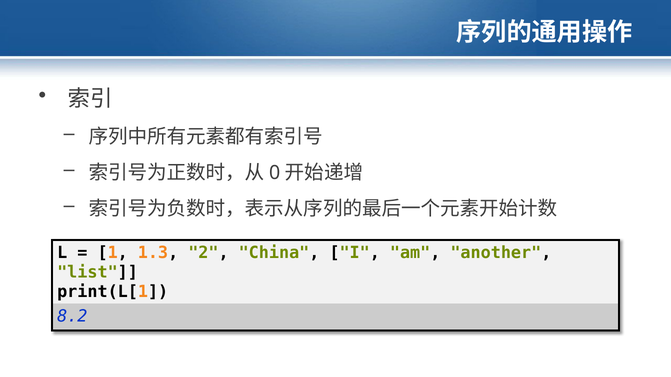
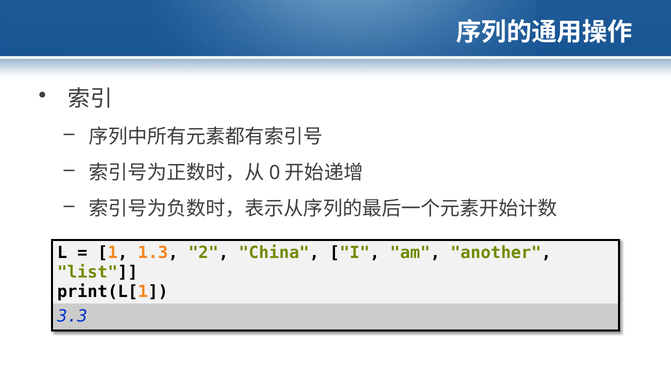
8.2: 8.2 -> 3.3 (72, 316)
